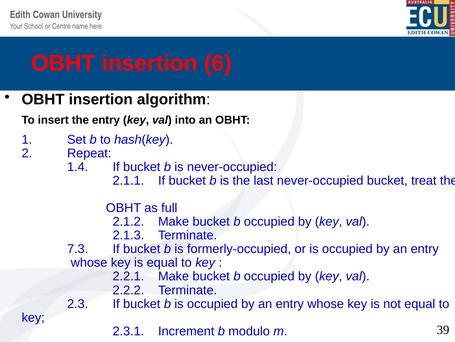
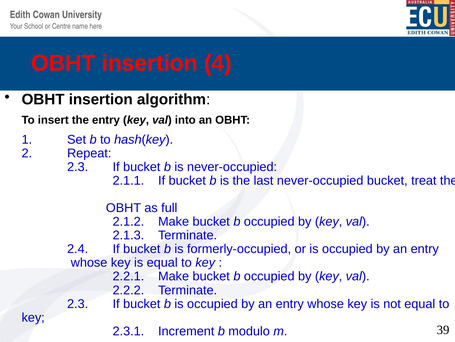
6: 6 -> 4 (218, 63)
1.4: 1.4 -> 2.3 (78, 167)
7.3: 7.3 -> 2.4 (78, 249)
